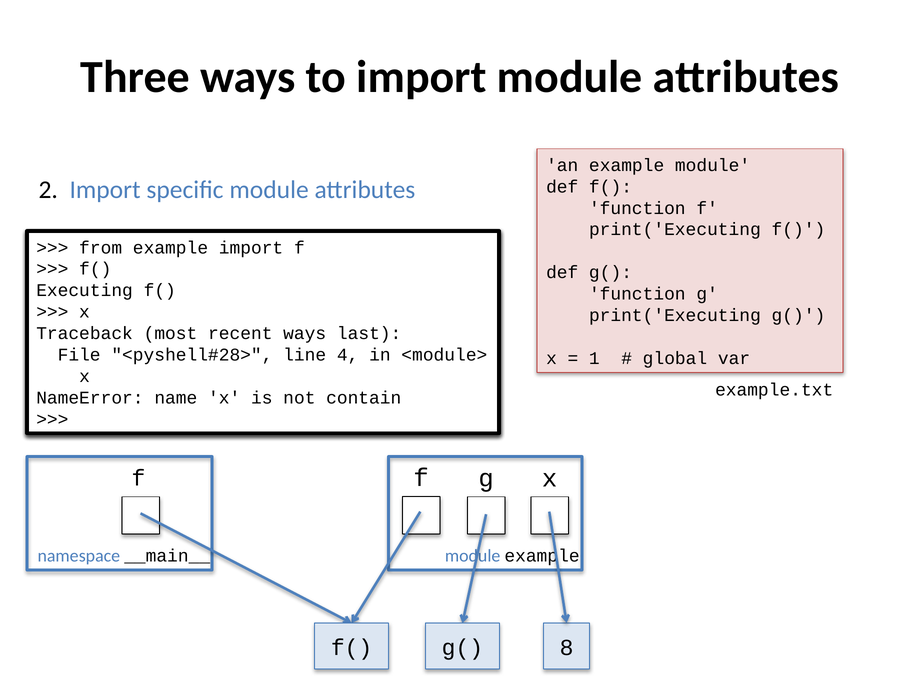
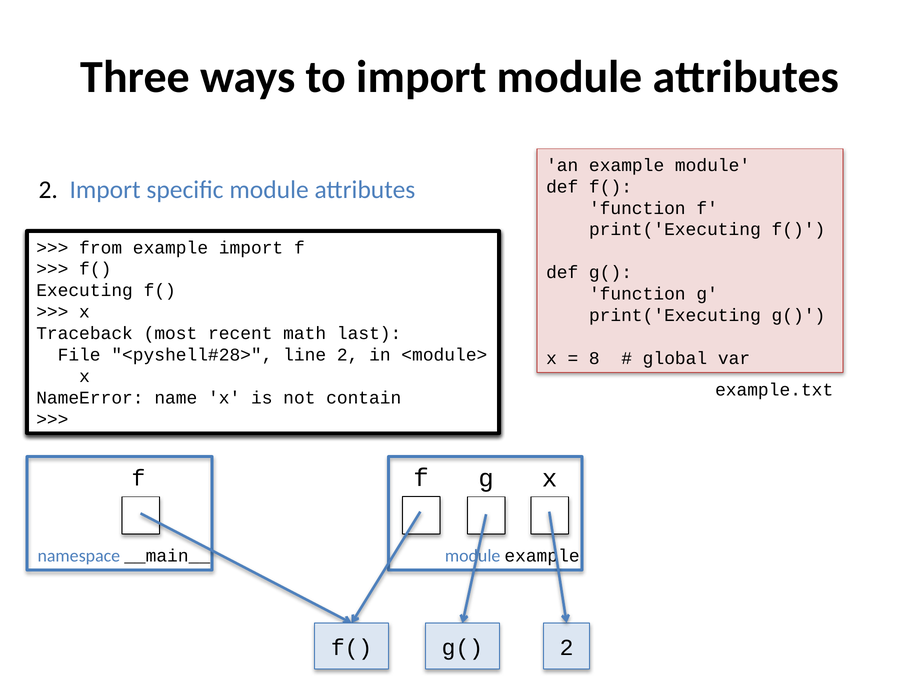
recent ways: ways -> math (305, 334)
line 4: 4 -> 2 (348, 355)
1: 1 -> 8 (594, 358)
f( 8: 8 -> 2 (567, 648)
